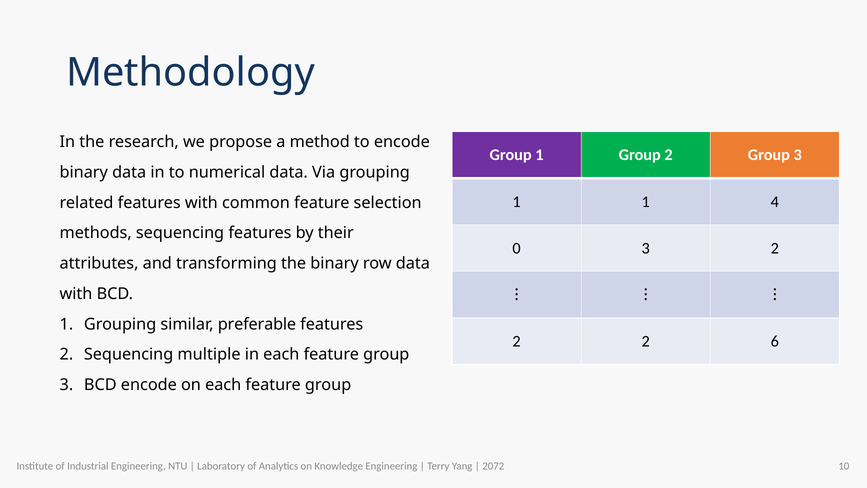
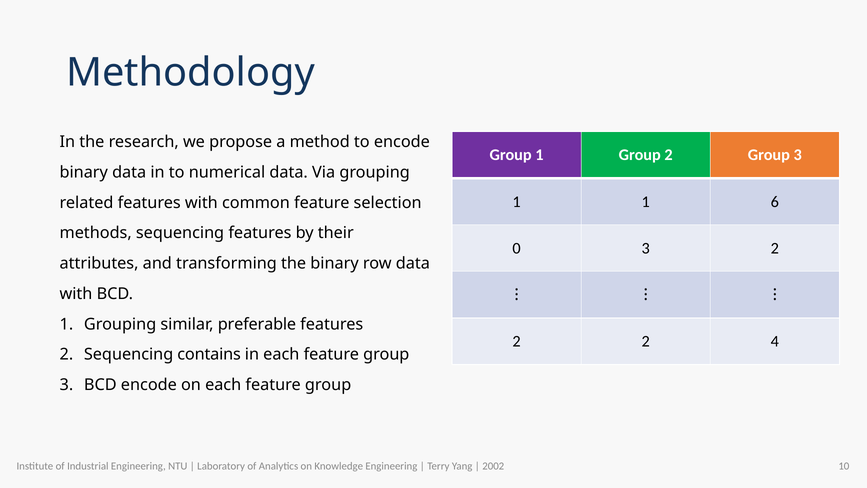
4: 4 -> 6 (775, 202)
6: 6 -> 4 (775, 341)
multiple: multiple -> contains (209, 354)
2072: 2072 -> 2002 (493, 466)
